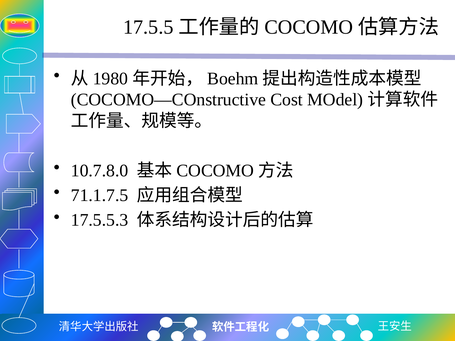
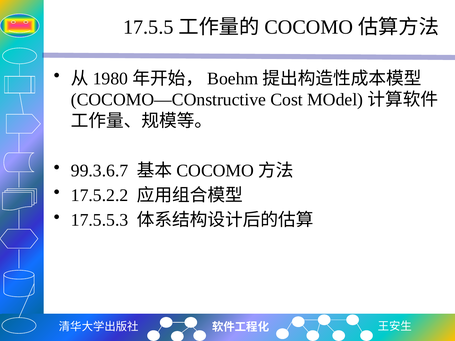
10.7.8.0: 10.7.8.0 -> 99.3.6.7 (100, 171)
71.1.7.5: 71.1.7.5 -> 17.5.2.2 (100, 195)
